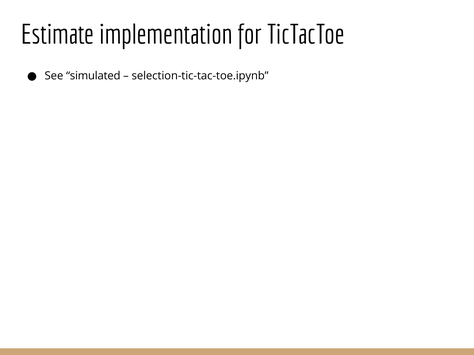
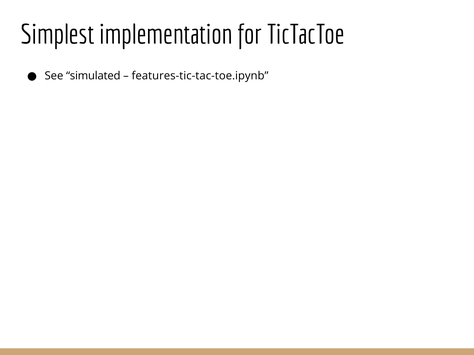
Estimate: Estimate -> Simplest (57, 35)
selection-tic-tac-toe.ipynb: selection-tic-tac-toe.ipynb -> features-tic-tac-toe.ipynb (200, 76)
